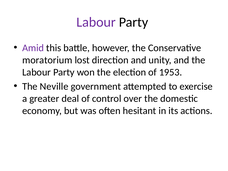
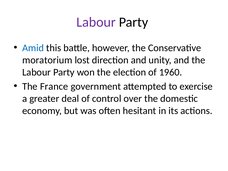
Amid colour: purple -> blue (33, 48)
1953: 1953 -> 1960 (171, 72)
Neville: Neville -> France (54, 86)
